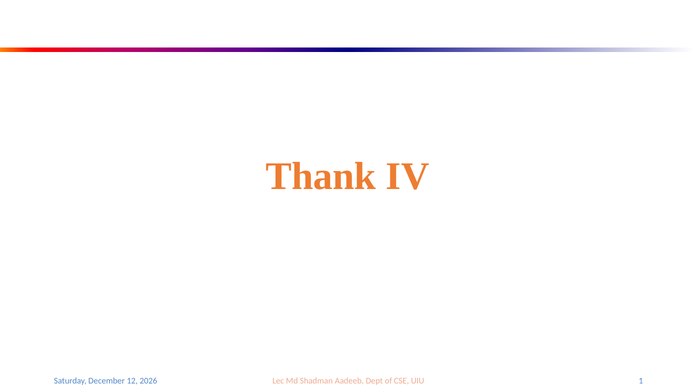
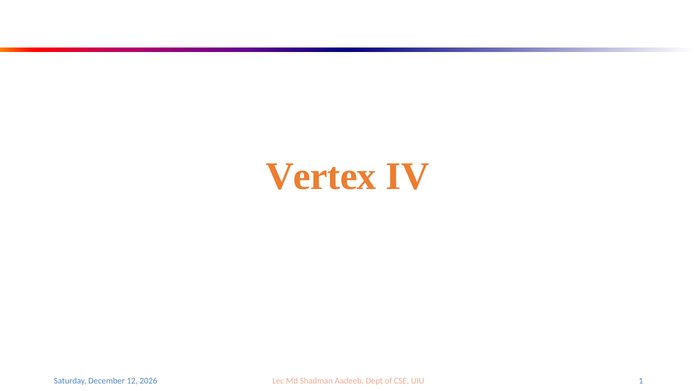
Thank: Thank -> Vertex (321, 176)
